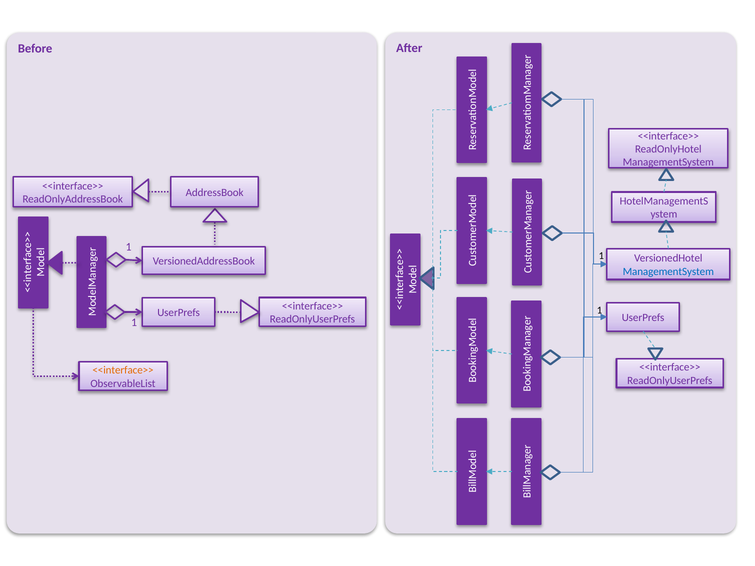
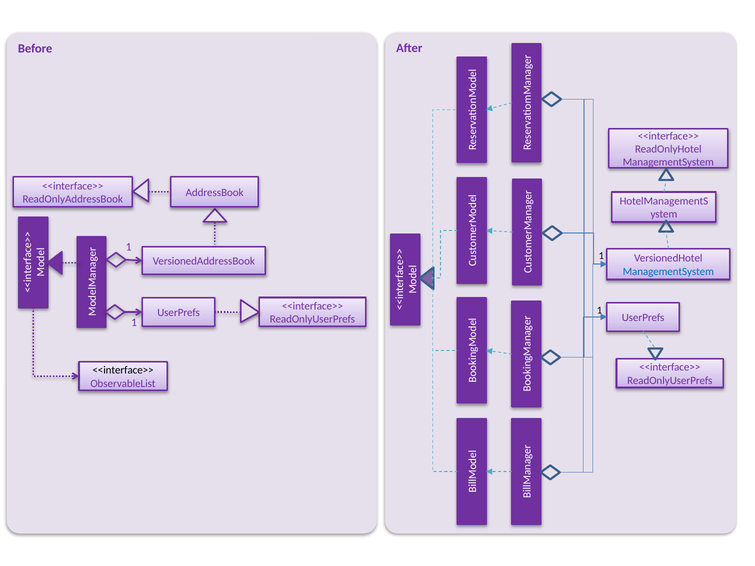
<<interface>> colour: orange -> black (123, 370)
